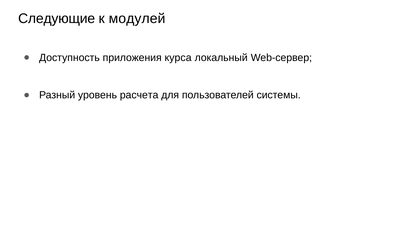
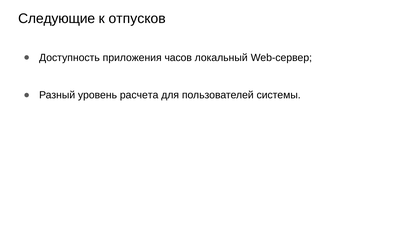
модулей: модулей -> отпусков (137, 18)
курса: курса -> часов (178, 58)
